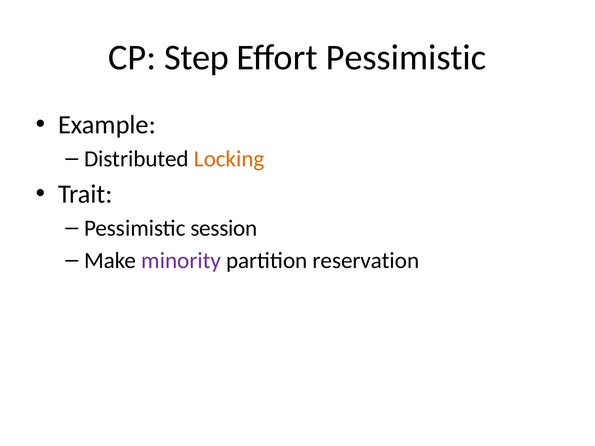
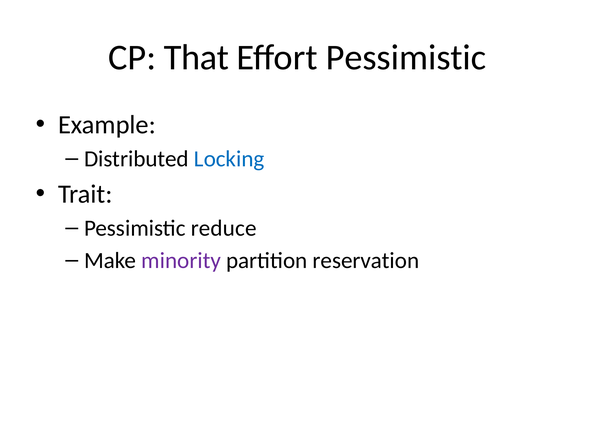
Step: Step -> That (196, 58)
Locking colour: orange -> blue (229, 159)
session: session -> reduce (224, 228)
